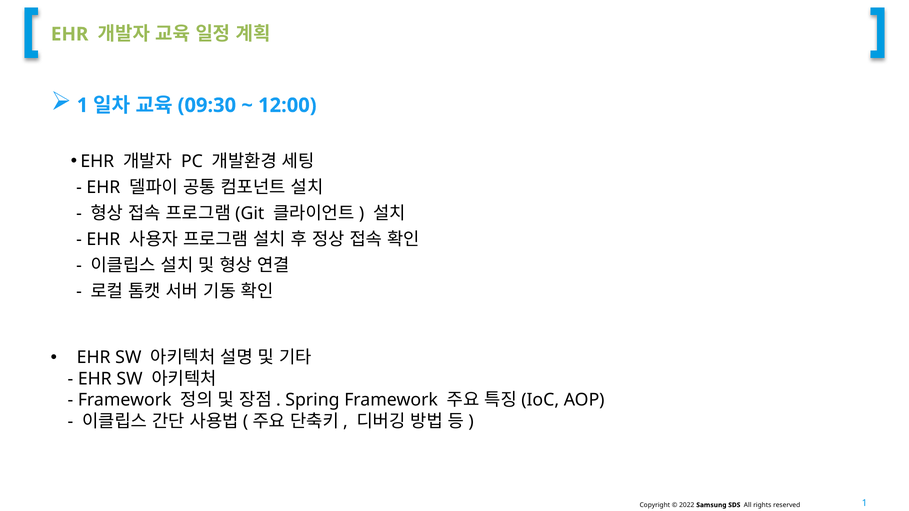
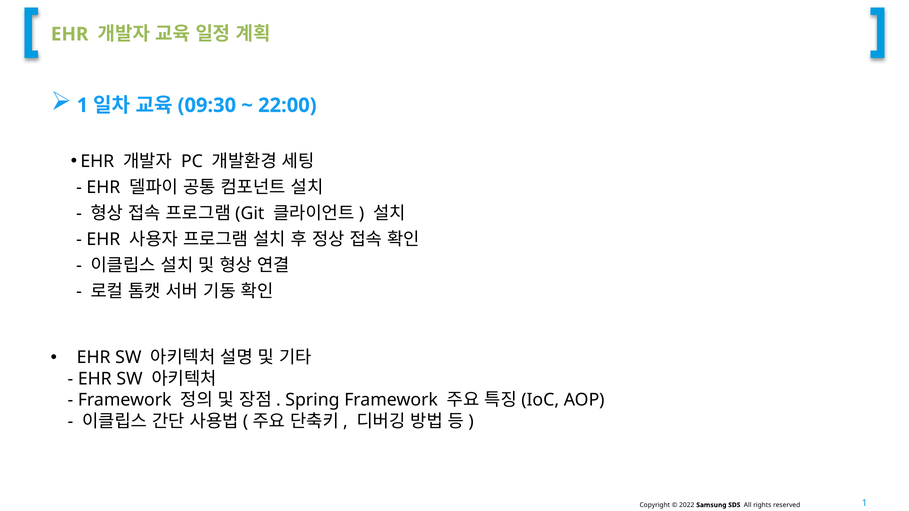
12:00: 12:00 -> 22:00 (287, 105)
